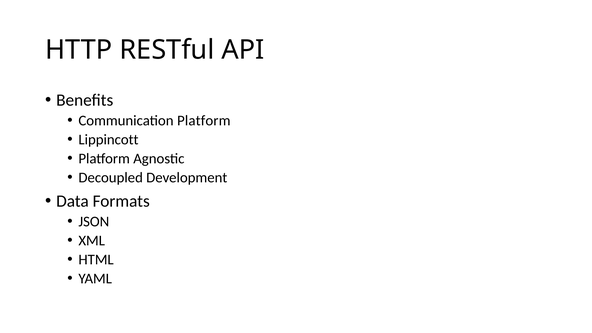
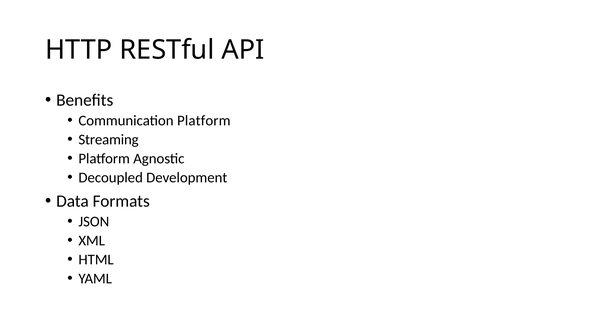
Lippincott: Lippincott -> Streaming (109, 140)
